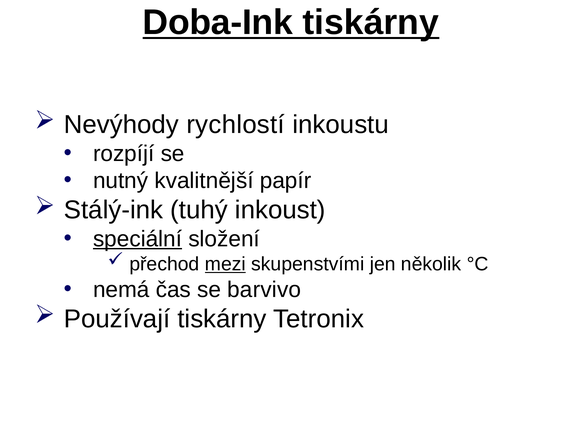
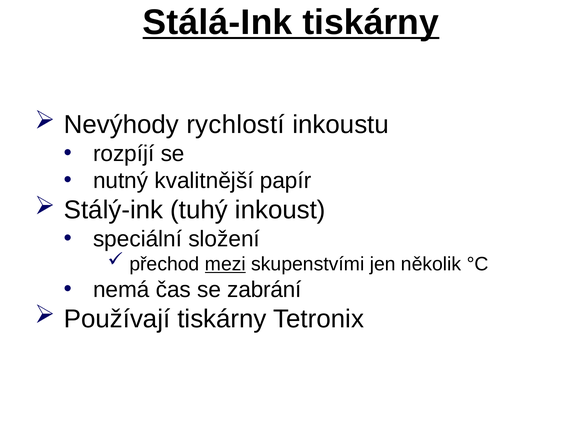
Doba-Ink: Doba-Ink -> Stálá-Ink (218, 22)
speciální underline: present -> none (138, 239)
barvivo: barvivo -> zabrání (264, 289)
